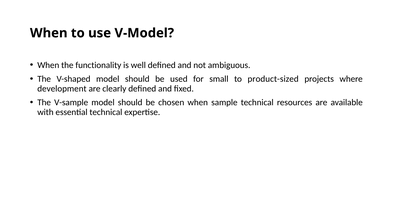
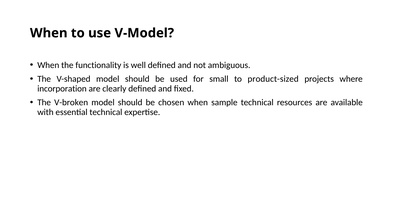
development: development -> incorporation (62, 89)
V-sample: V-sample -> V-broken (71, 102)
